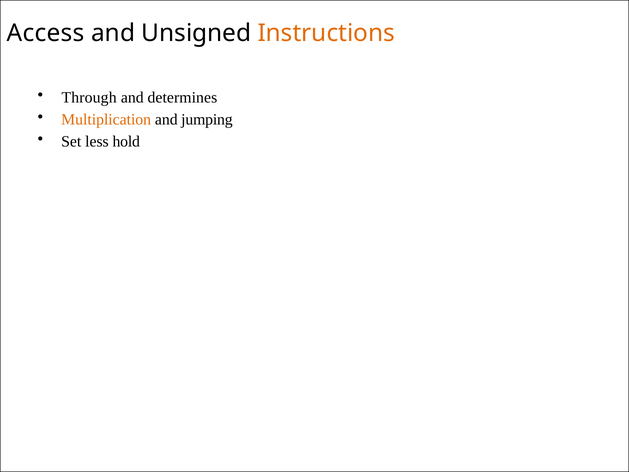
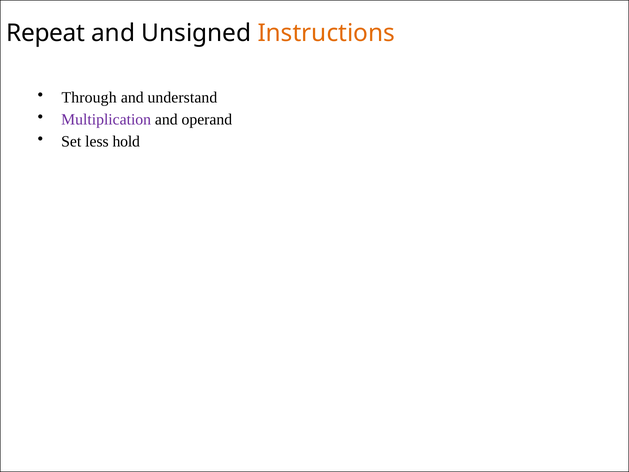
Access: Access -> Repeat (46, 33)
determines: determines -> understand (182, 98)
Multiplication colour: orange -> purple (106, 120)
jumping: jumping -> operand (207, 120)
